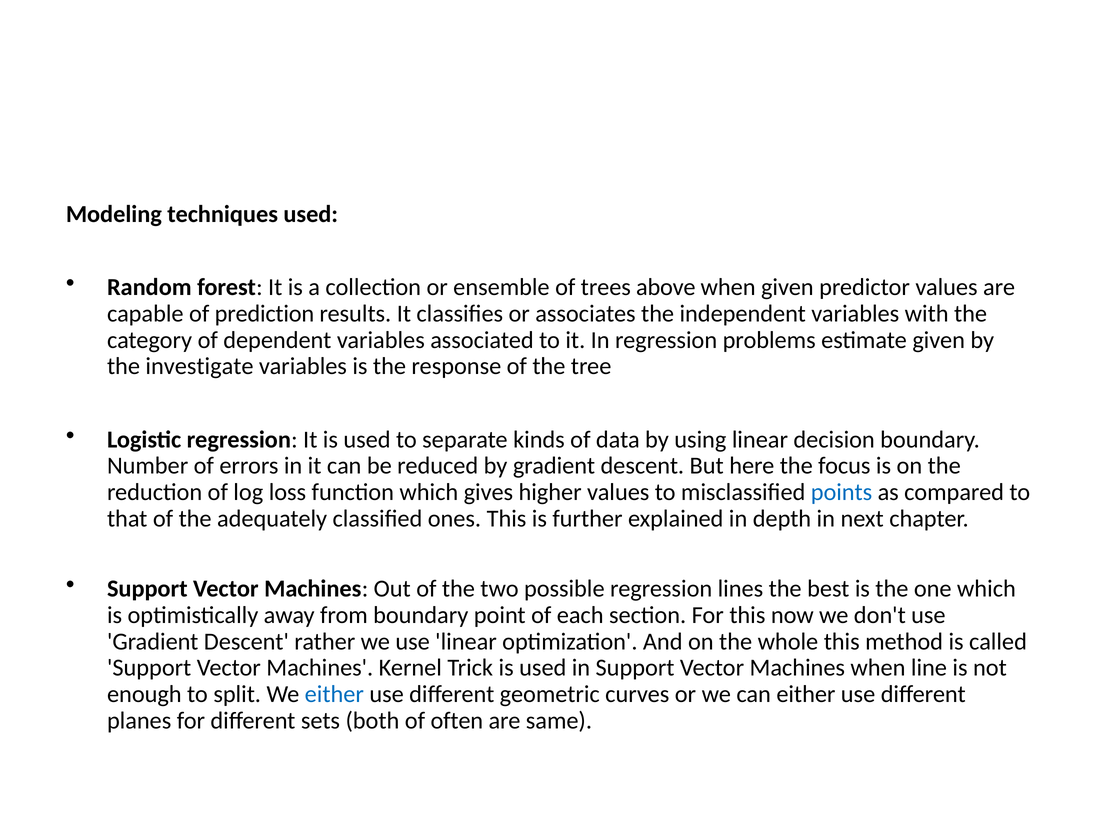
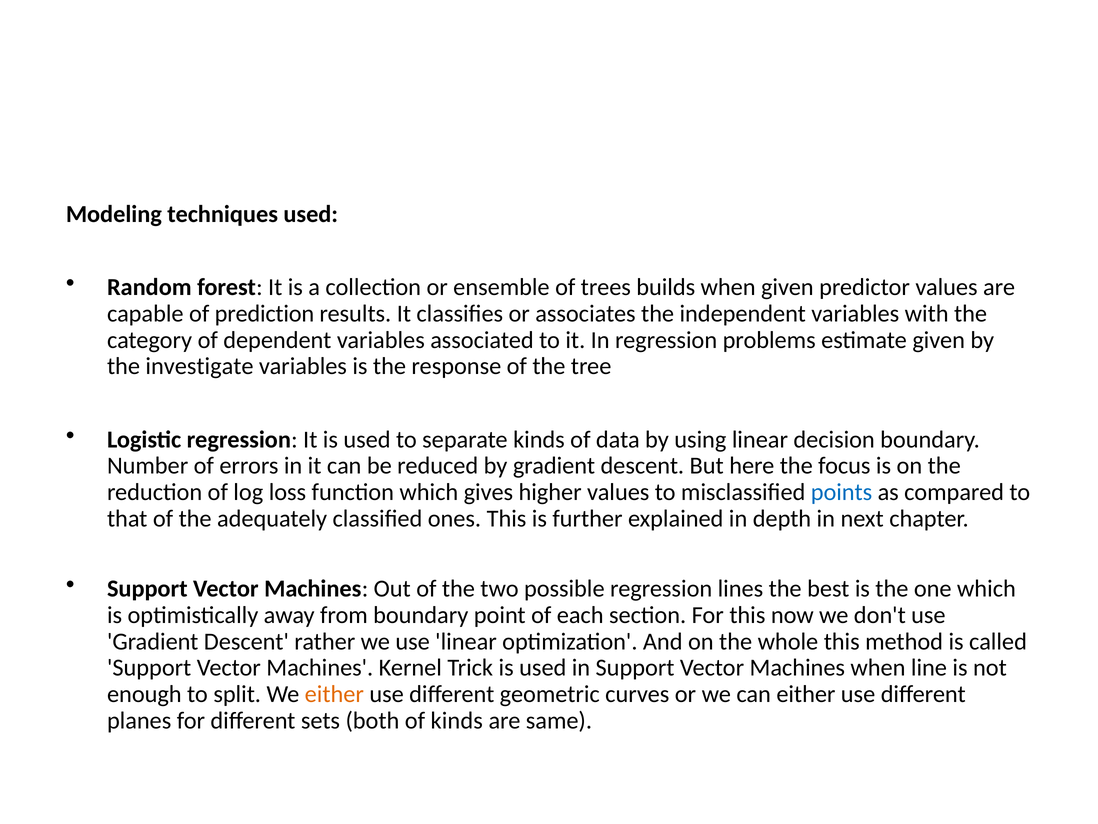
above: above -> builds (666, 287)
either colour: blue -> orange (334, 694)
of often: often -> kinds (457, 720)
